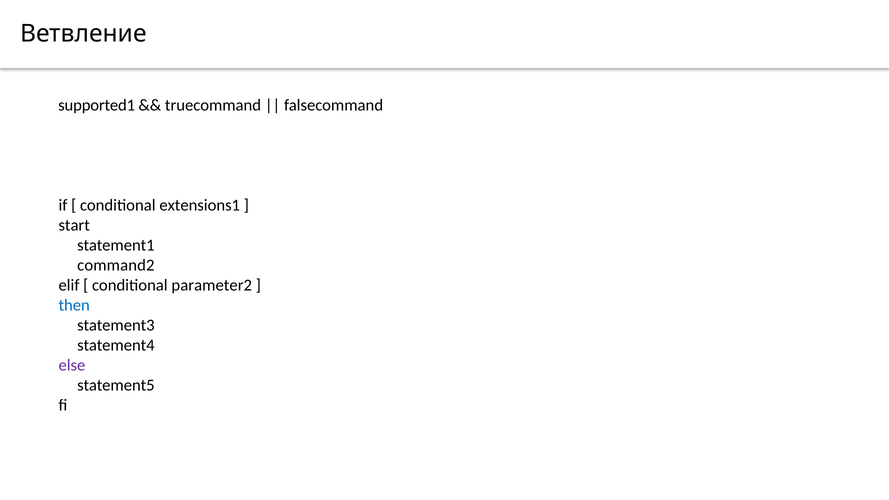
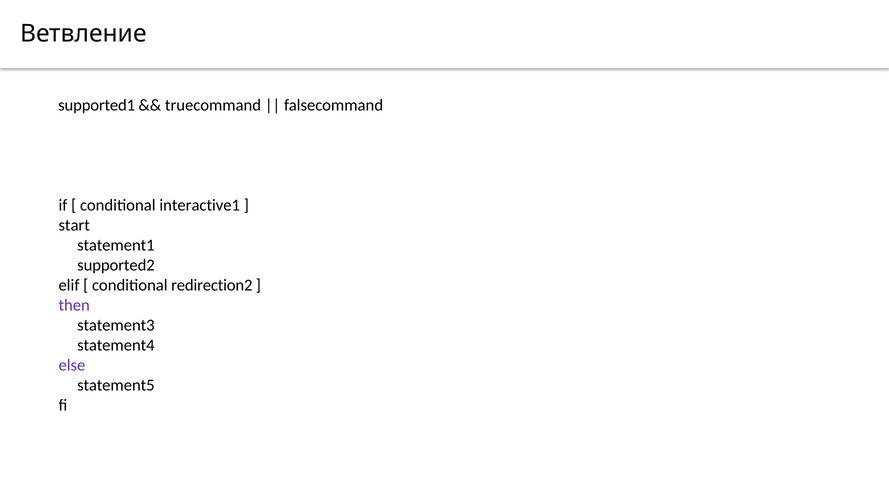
extensions1: extensions1 -> interactive1 (200, 205)
command2: command2 -> supported2 (116, 265)
parameter2: parameter2 -> redirection2 (212, 285)
then colour: blue -> purple (74, 305)
